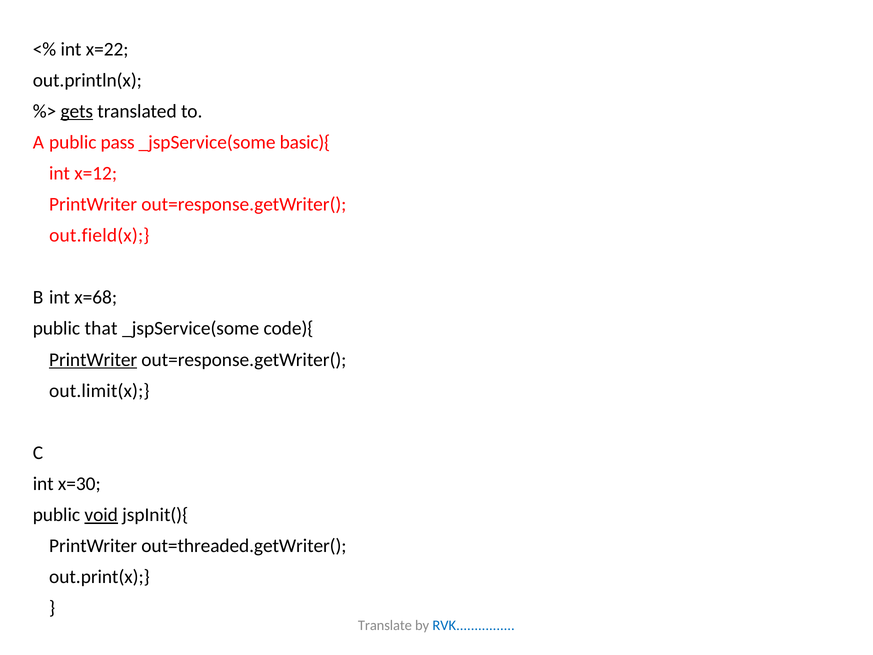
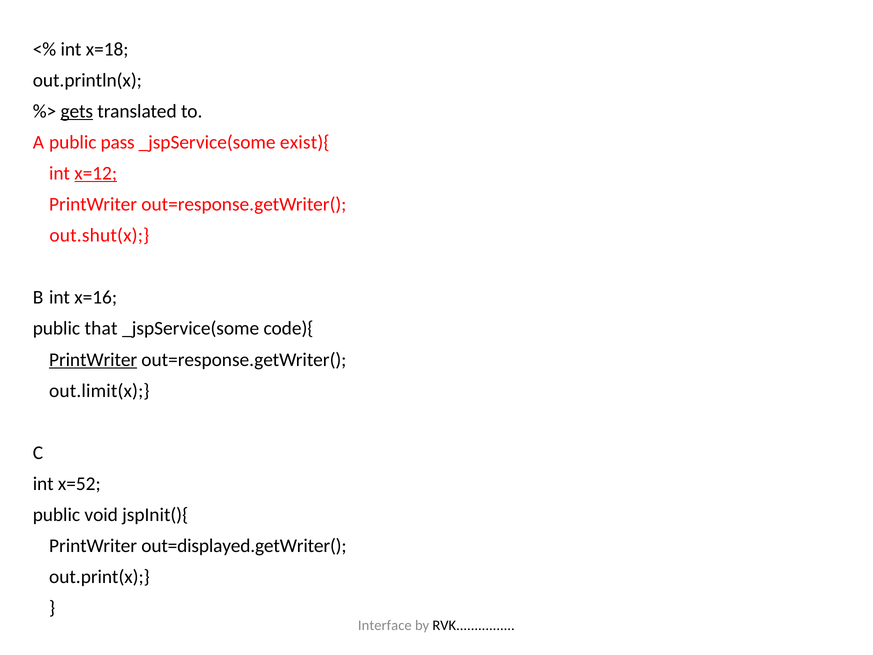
x=22: x=22 -> x=18 (107, 49)
basic){: basic){ -> exist){ (305, 142)
x=12 underline: none -> present (96, 173)
out.field(x: out.field(x -> out.shut(x (99, 235)
x=68: x=68 -> x=16 (96, 297)
x=30: x=30 -> x=52 (79, 484)
void underline: present -> none (101, 515)
out=threaded.getWriter(: out=threaded.getWriter( -> out=displayed.getWriter( (244, 546)
Translate: Translate -> Interface (385, 625)
RVK colour: blue -> black (474, 625)
